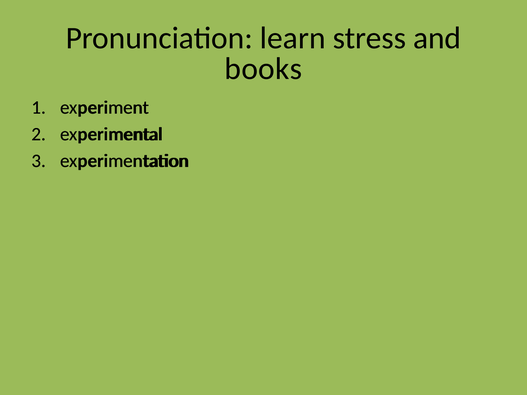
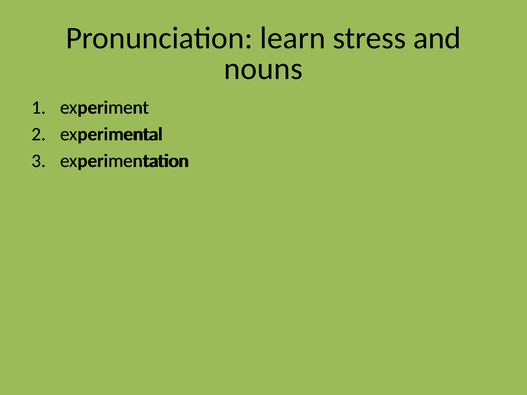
books: books -> nouns (263, 69)
